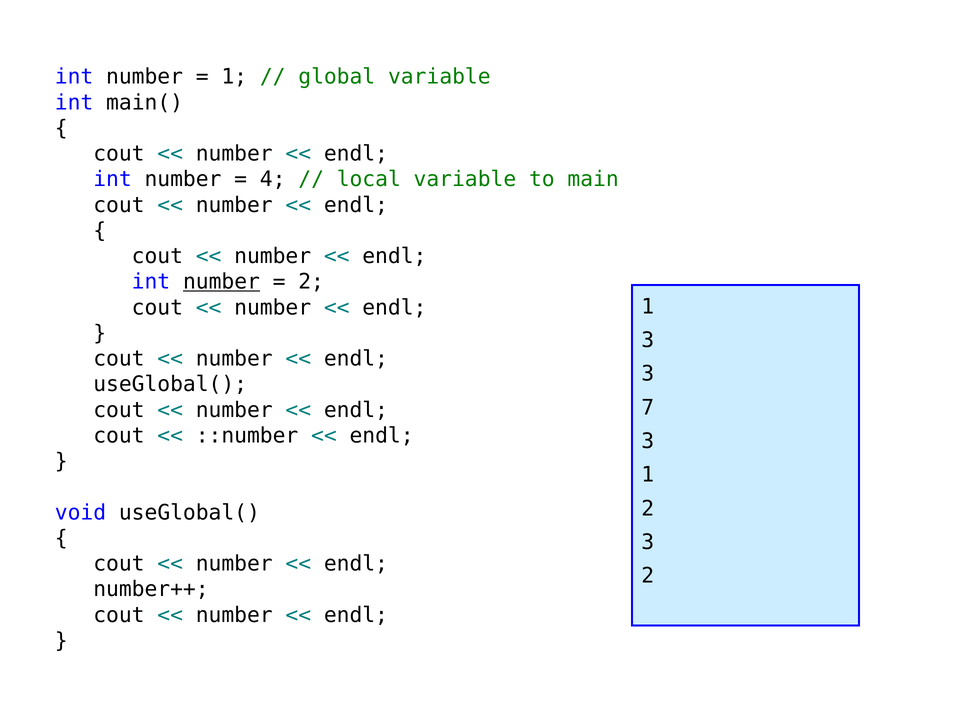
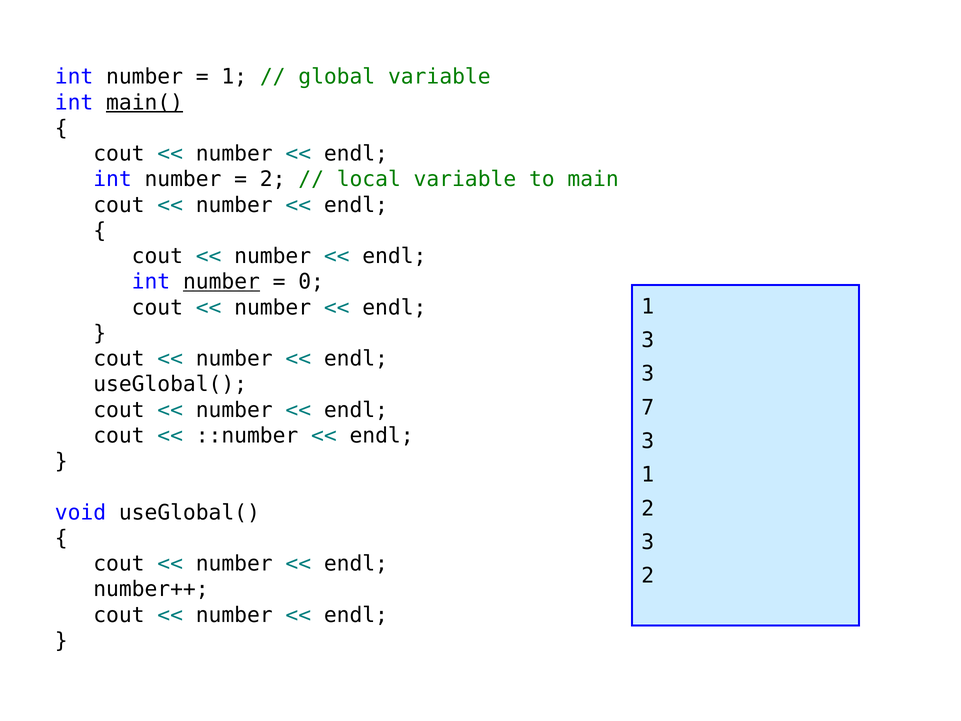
main( underline: none -> present (145, 103)
4: 4 -> 2 (273, 179)
2: 2 -> 0 (311, 282)
